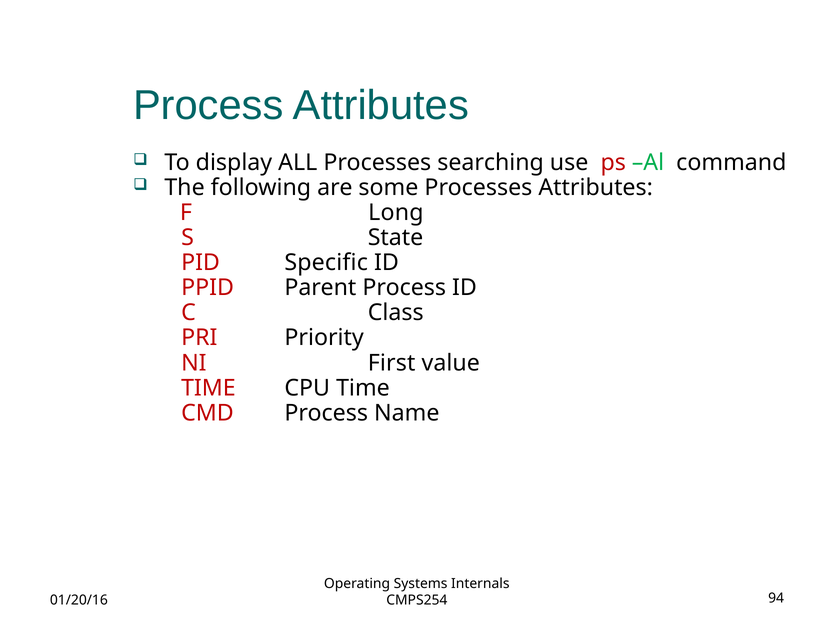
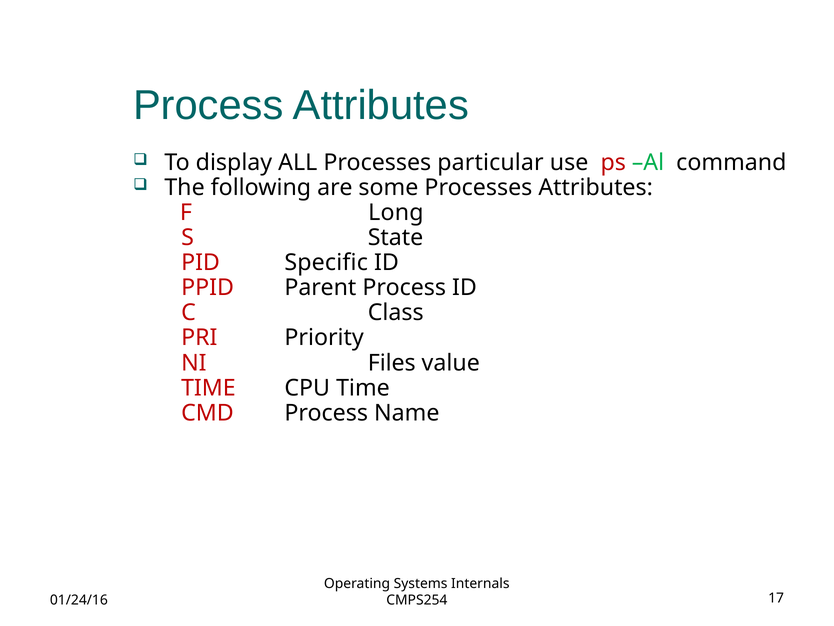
searching: searching -> particular (490, 162)
First: First -> Files (392, 363)
01/20/16: 01/20/16 -> 01/24/16 (79, 600)
94: 94 -> 17 (776, 598)
